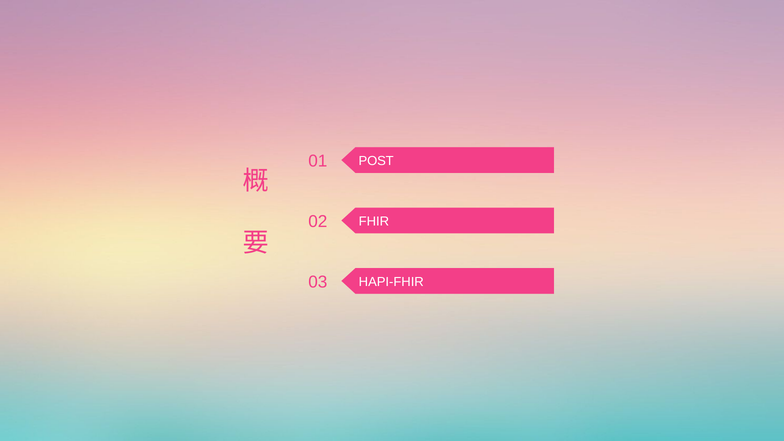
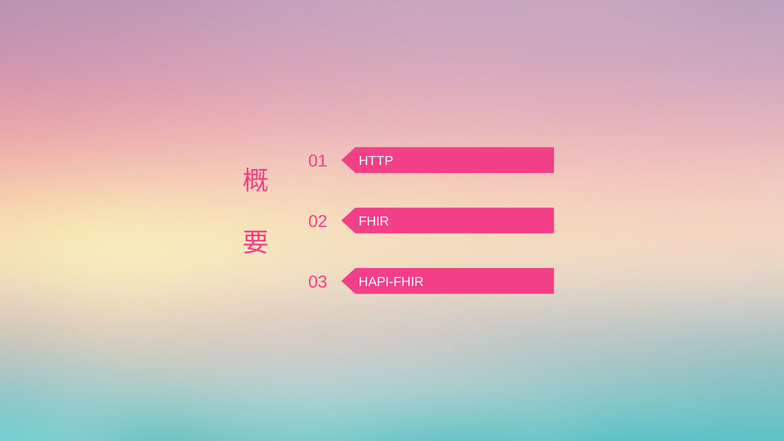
POST: POST -> HTTP (376, 161)
